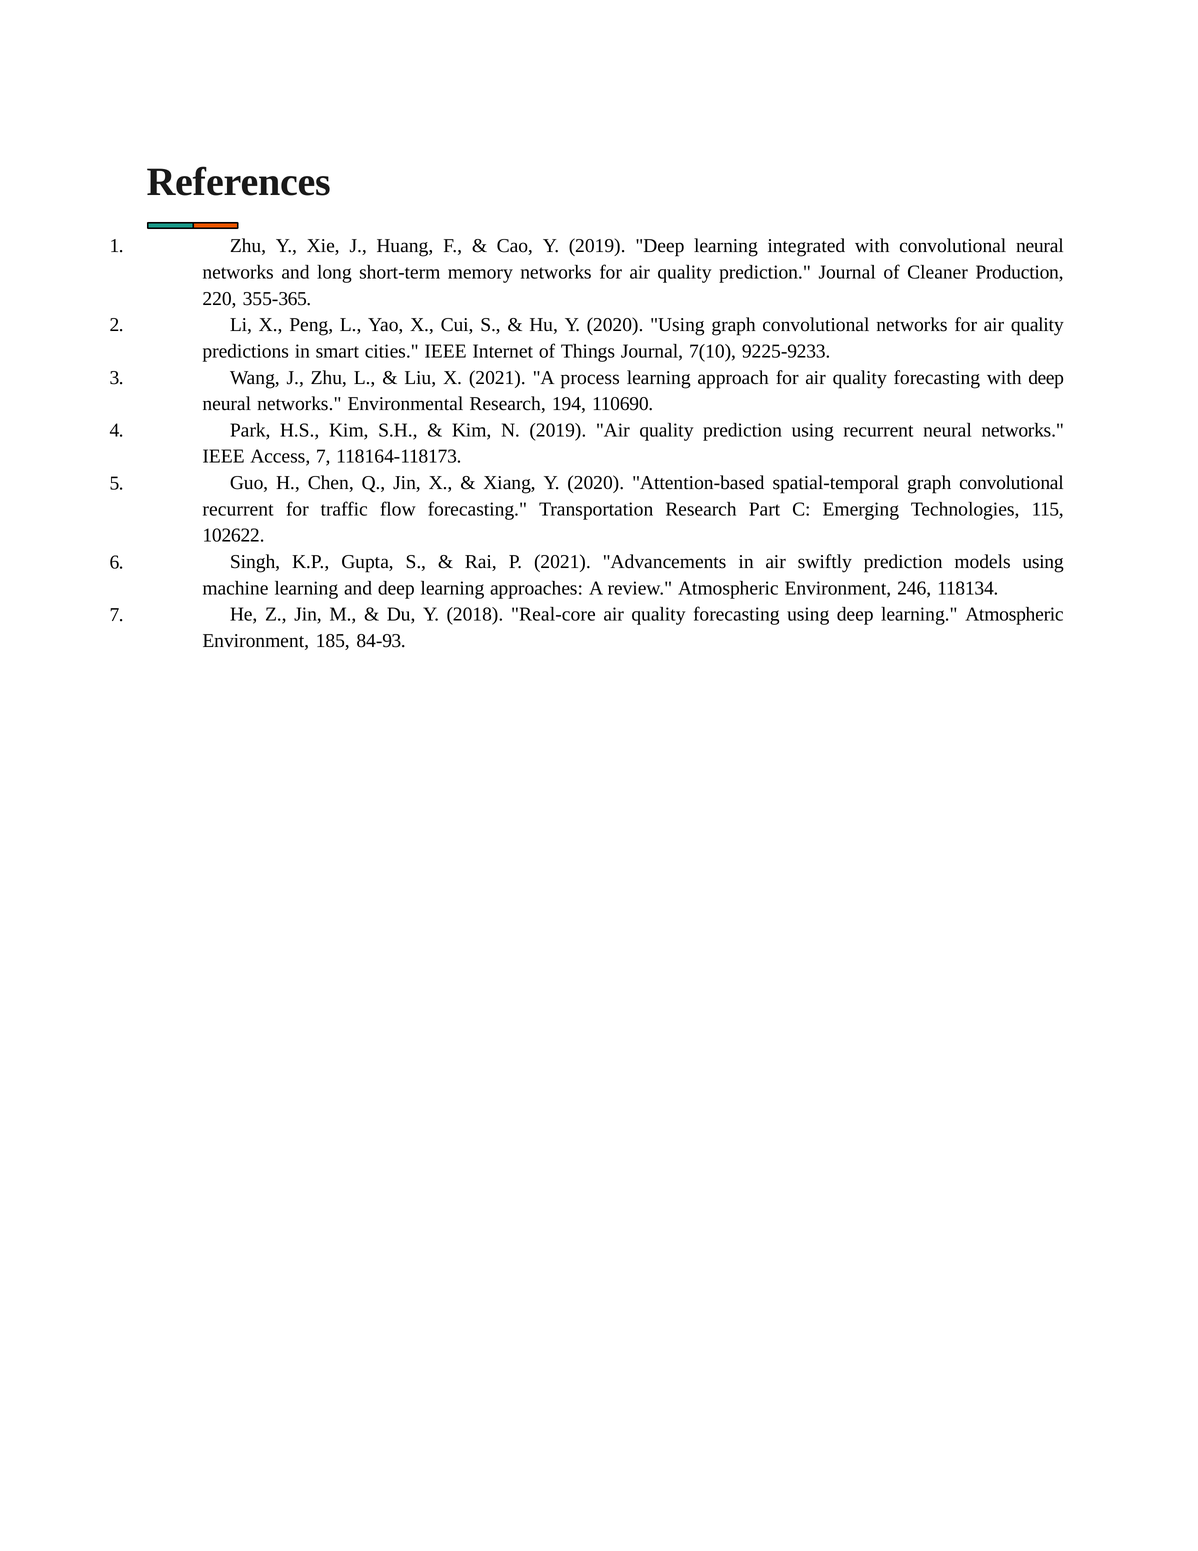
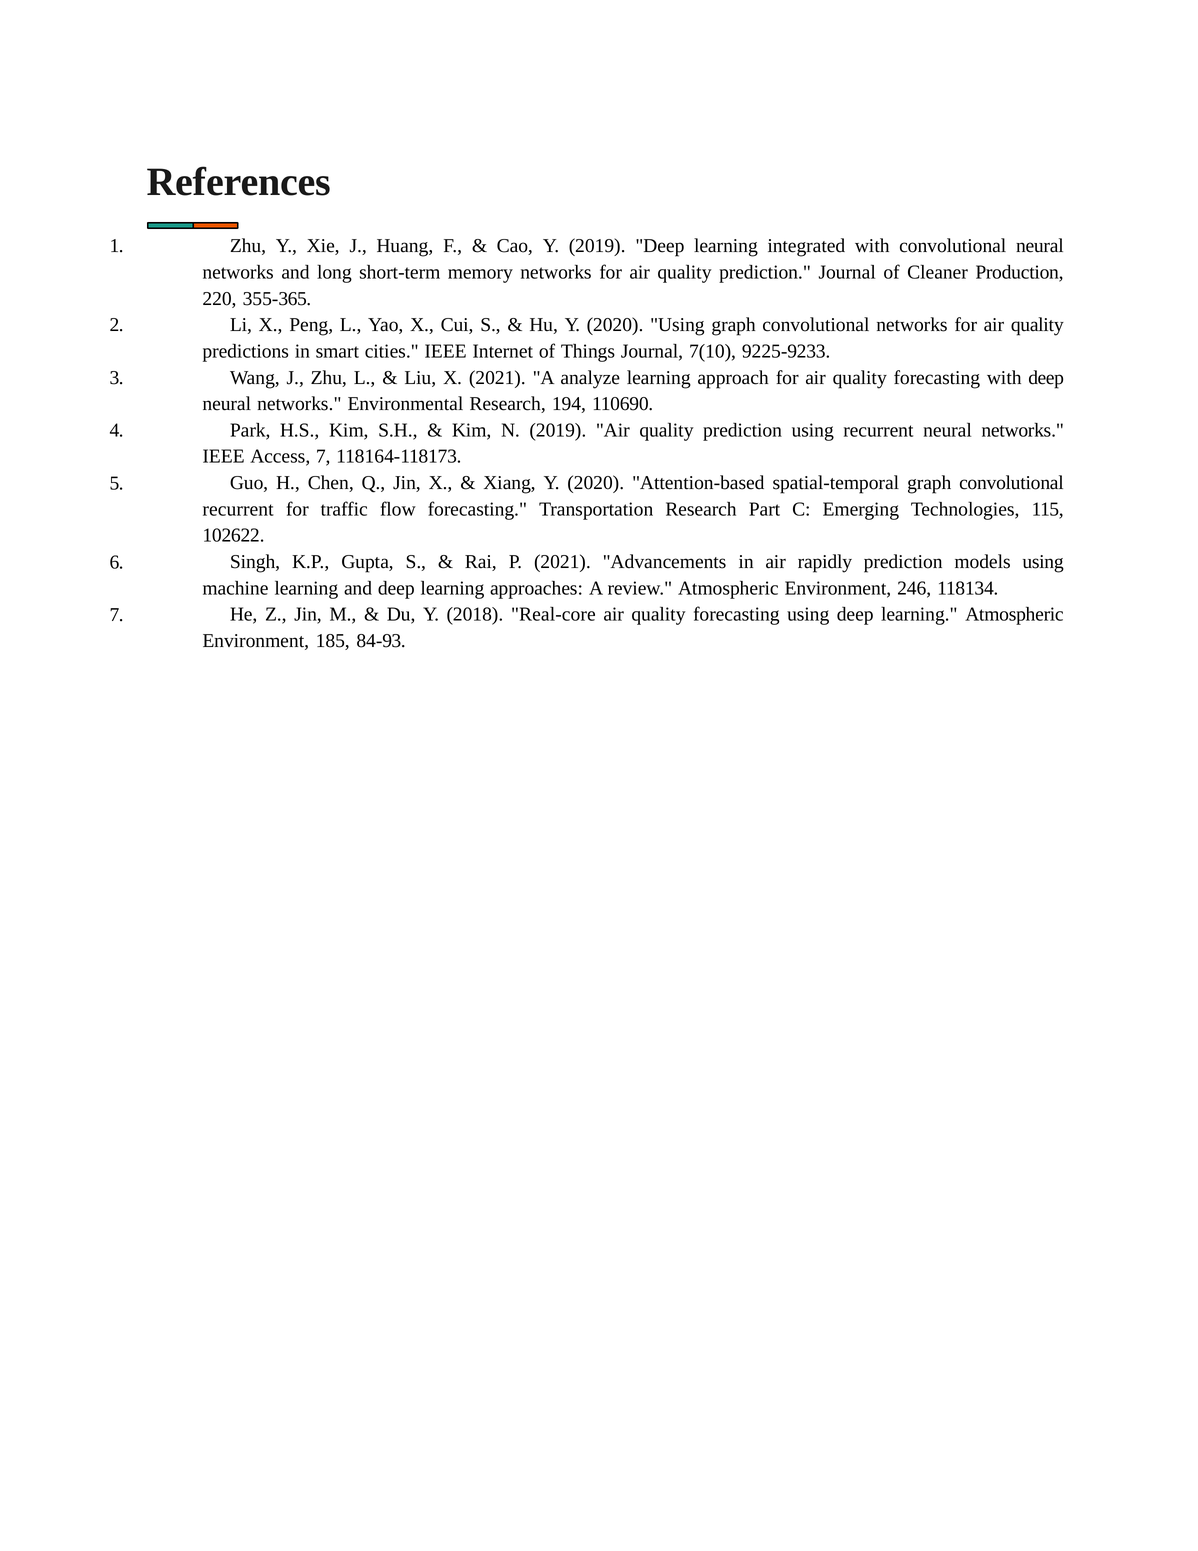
process: process -> analyze (590, 377)
swiftly: swiftly -> rapidly (825, 562)
